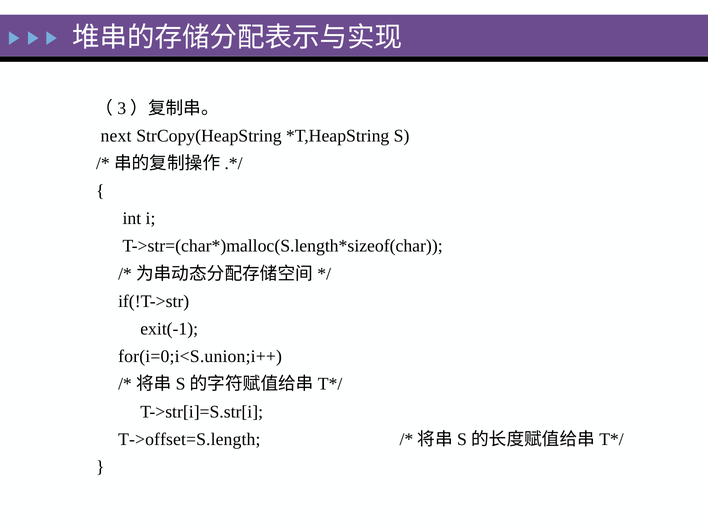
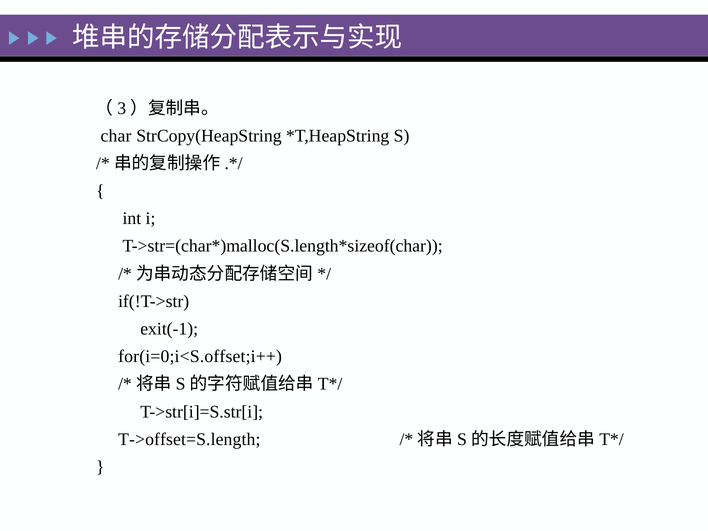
next: next -> char (116, 136)
for(i=0;i<S.union;i++: for(i=0;i<S.union;i++ -> for(i=0;i<S.offset;i++ (200, 357)
